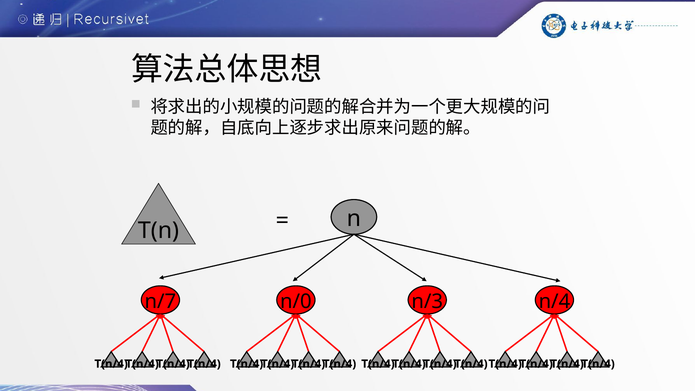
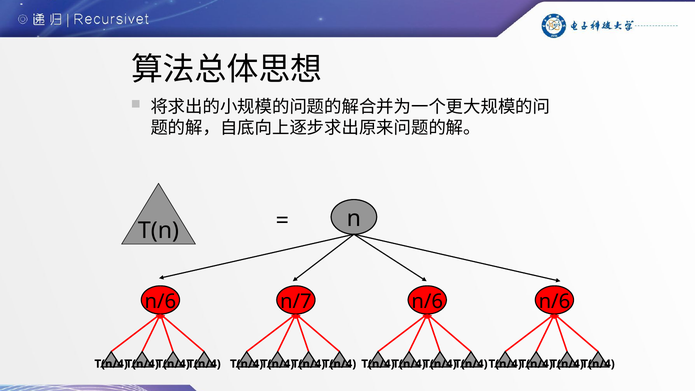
n/7: n/7 -> n/6 (160, 301)
n/0: n/0 -> n/7 (296, 301)
n/3: n/3 -> n/6 (427, 301)
n/4: n/4 -> n/6 (554, 301)
